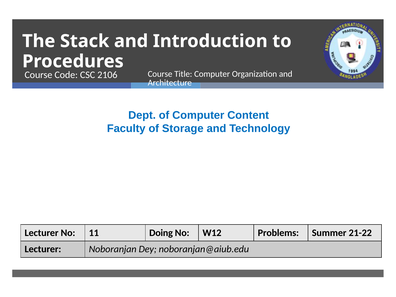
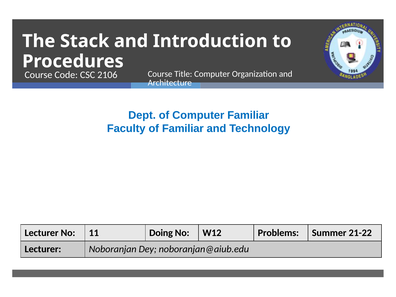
Computer Content: Content -> Familiar (248, 115)
of Storage: Storage -> Familiar (183, 128)
